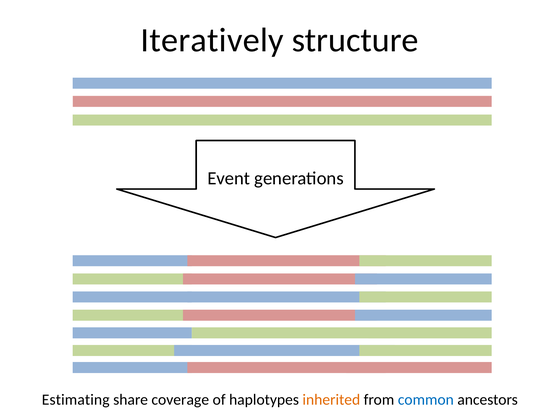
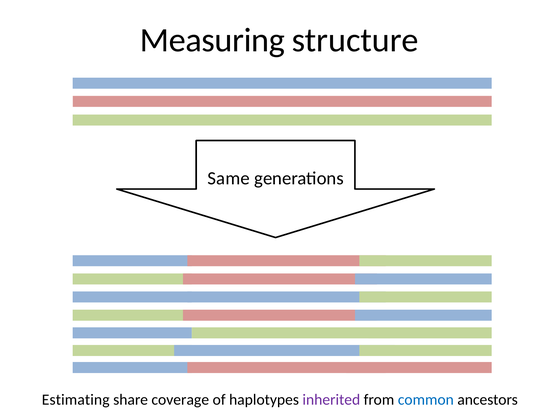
Iteratively: Iteratively -> Measuring (212, 40)
Event: Event -> Same (229, 178)
inherited colour: orange -> purple (331, 400)
